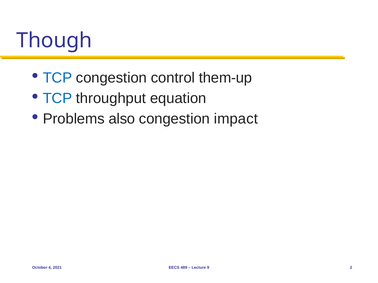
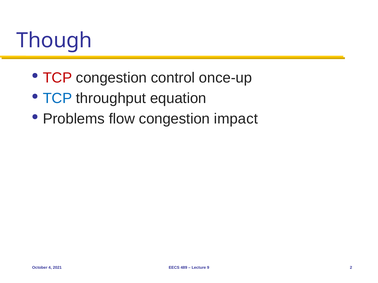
TCP colour: blue -> red (57, 78)
them-up: them-up -> once-up (226, 78)
also: also -> flow (122, 119)
